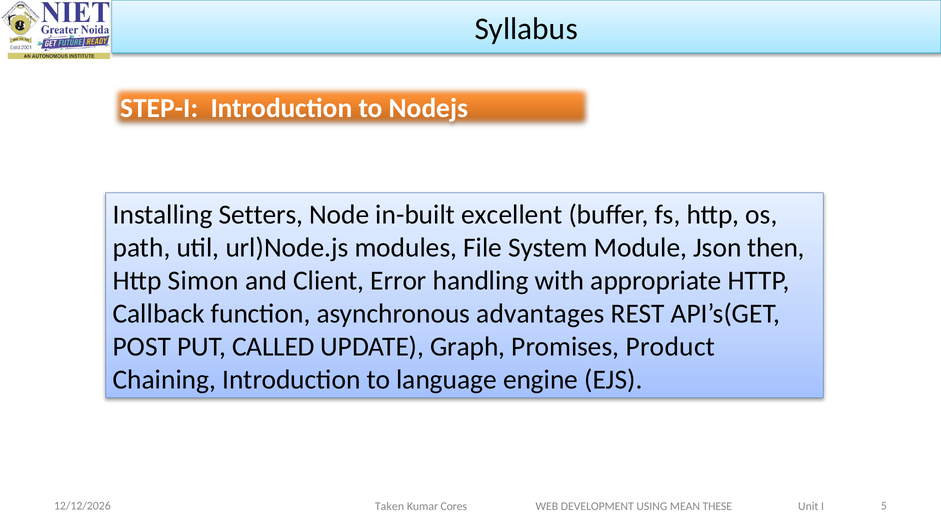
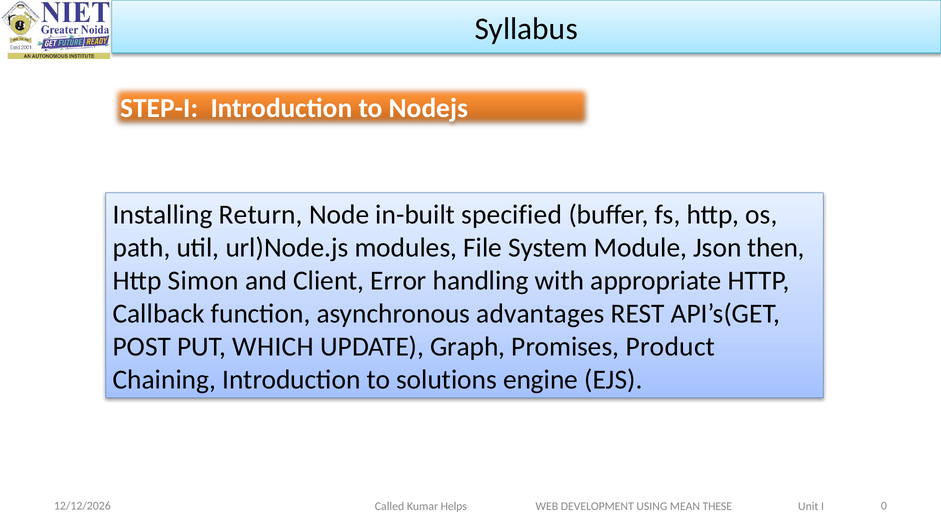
Setters: Setters -> Return (261, 214)
excellent: excellent -> specified (512, 214)
CALLED: CALLED -> WHICH (273, 346)
language: language -> solutions (447, 379)
5: 5 -> 0 (884, 505)
Taken: Taken -> Called (390, 505)
Cores: Cores -> Helps (454, 505)
